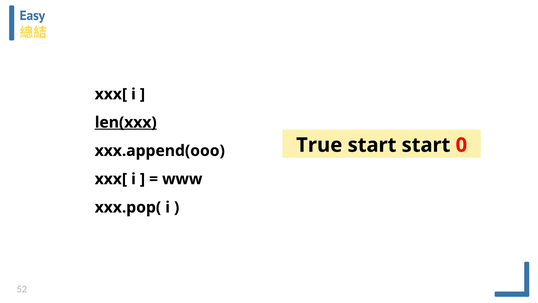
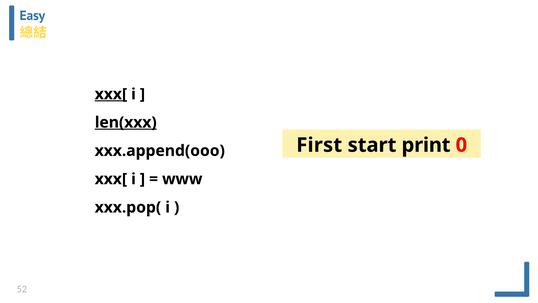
xxx[ underline: none -> present (111, 94)
True: True -> First (319, 145)
start start: start -> print (426, 145)
